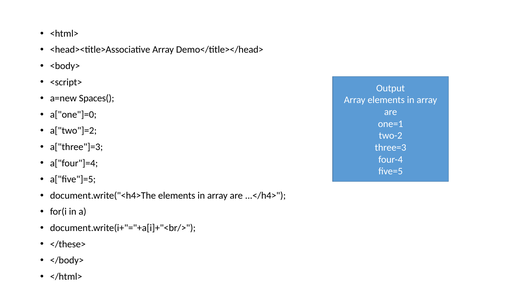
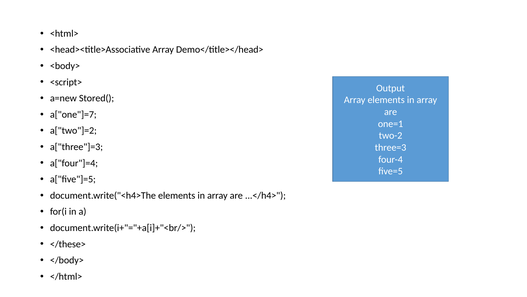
Spaces(: Spaces( -> Stored( (97, 98)
a["one"]=0: a["one"]=0 -> a["one"]=7 (73, 114)
